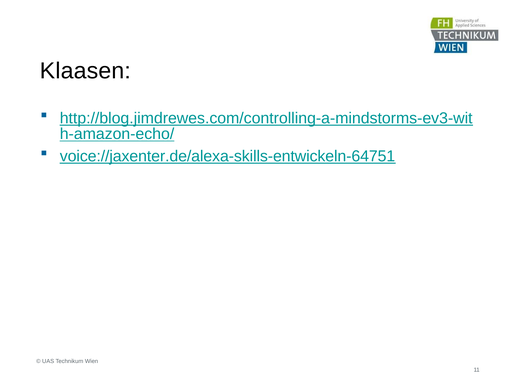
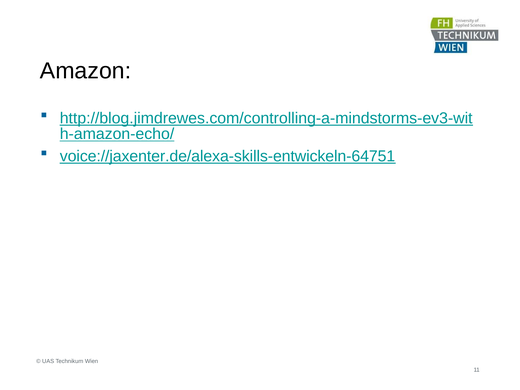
Klaasen: Klaasen -> Amazon (86, 71)
